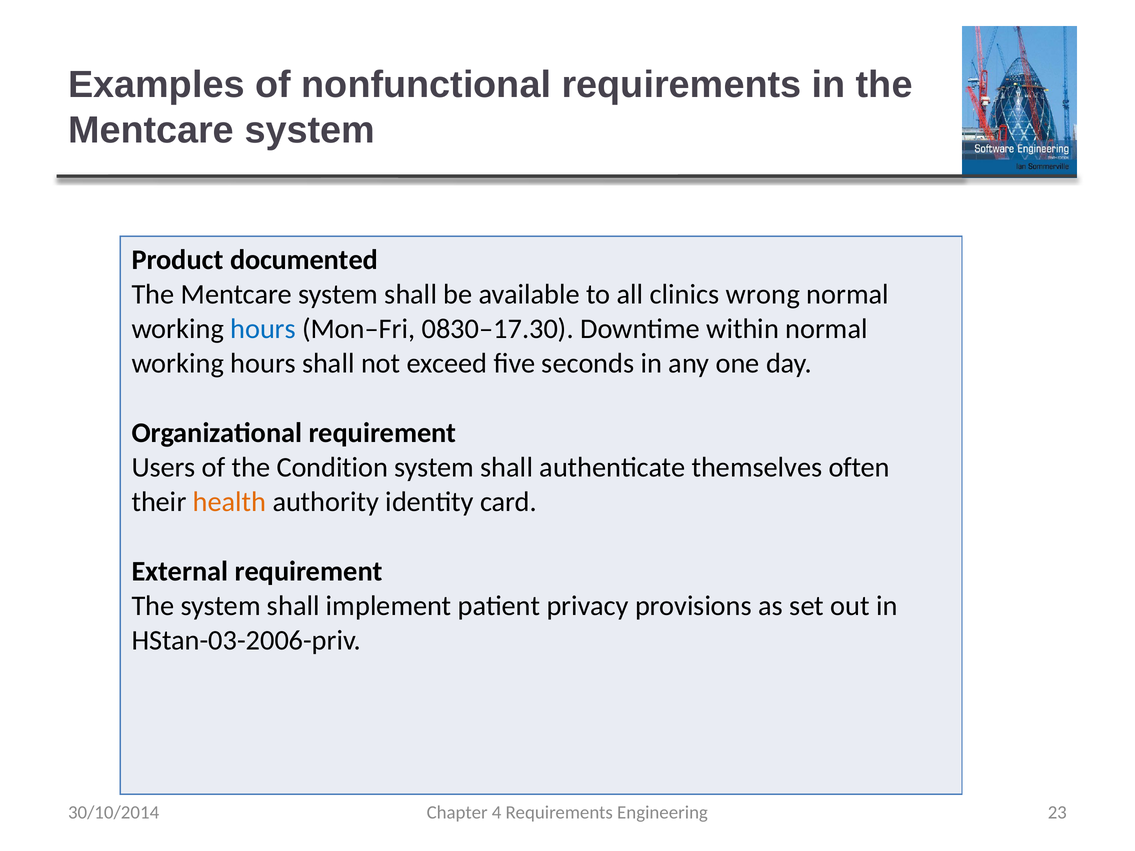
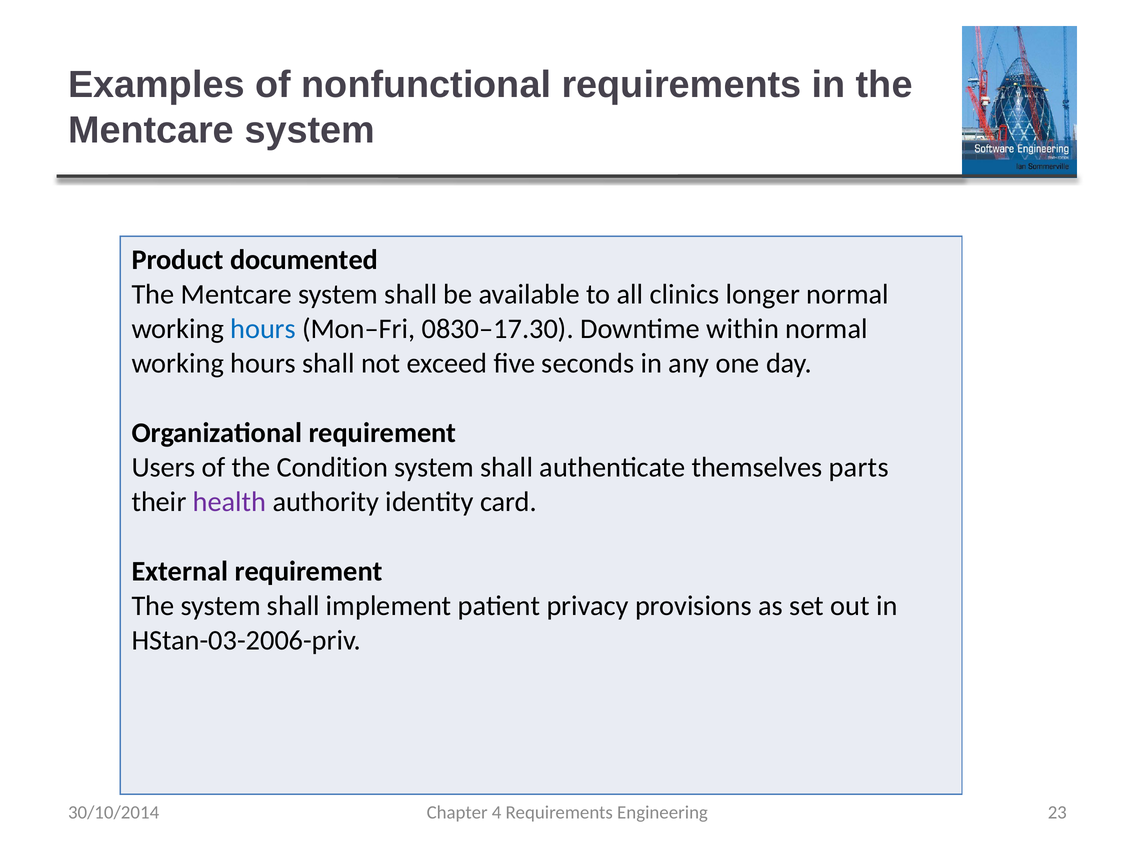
wrong: wrong -> longer (763, 294)
often: often -> parts (859, 468)
health colour: orange -> purple (230, 502)
